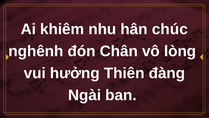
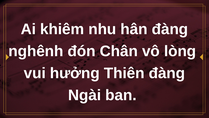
hân chúc: chúc -> đàng (170, 29)
